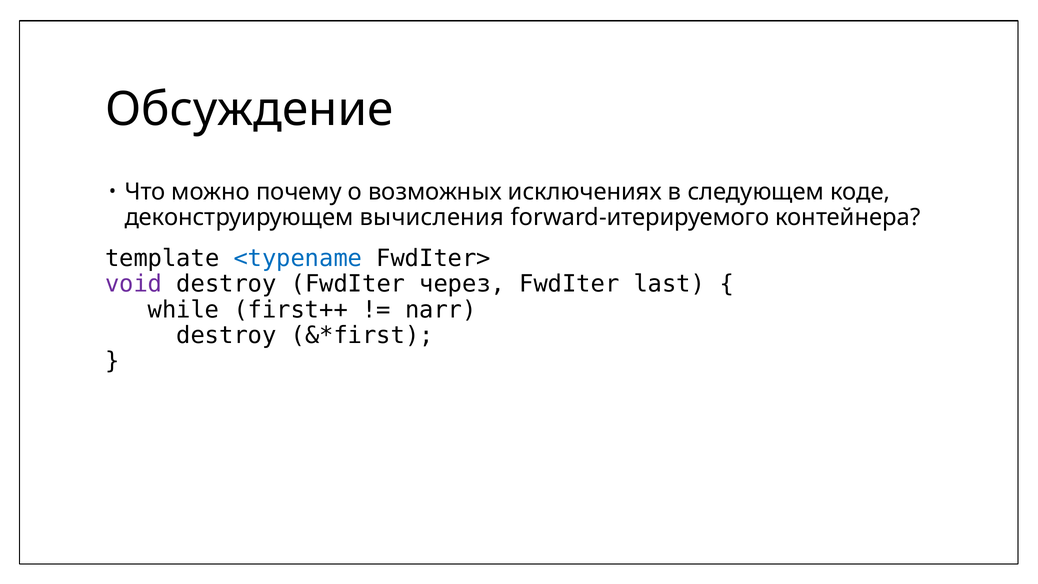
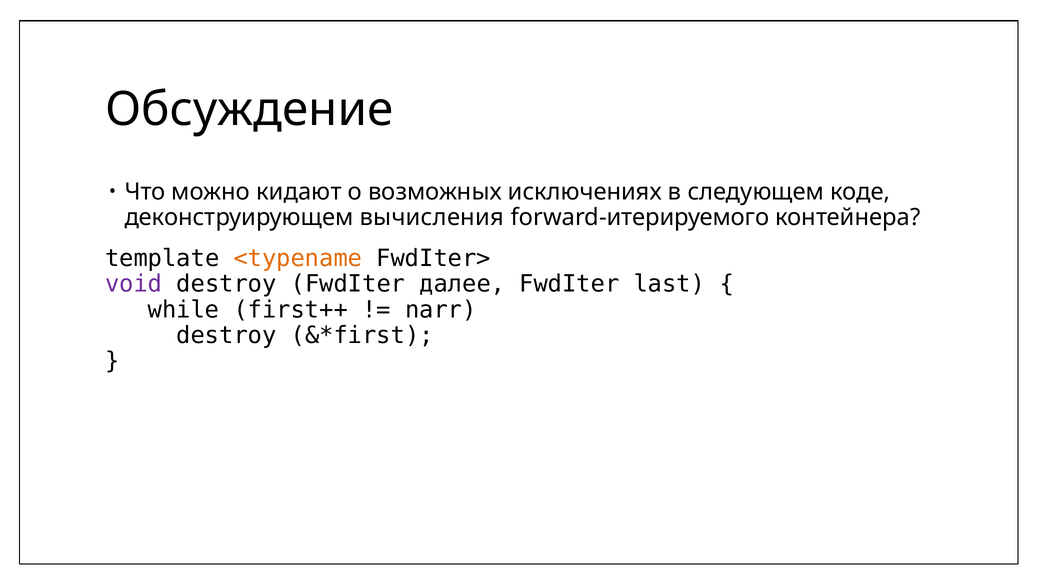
почему: почему -> кидают (299, 192)
<typename colour: blue -> orange (298, 258)
через: через -> далее (462, 284)
